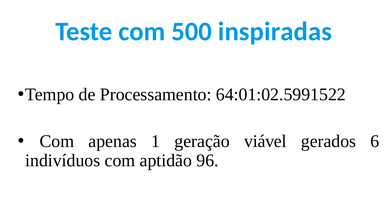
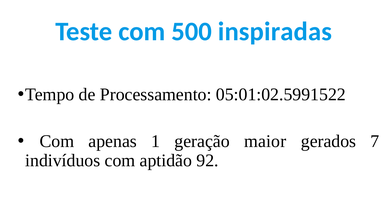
64:01:02.5991522: 64:01:02.5991522 -> 05:01:02.5991522 (281, 94)
viável: viável -> maior (265, 141)
6: 6 -> 7 (375, 141)
96: 96 -> 92 (208, 160)
